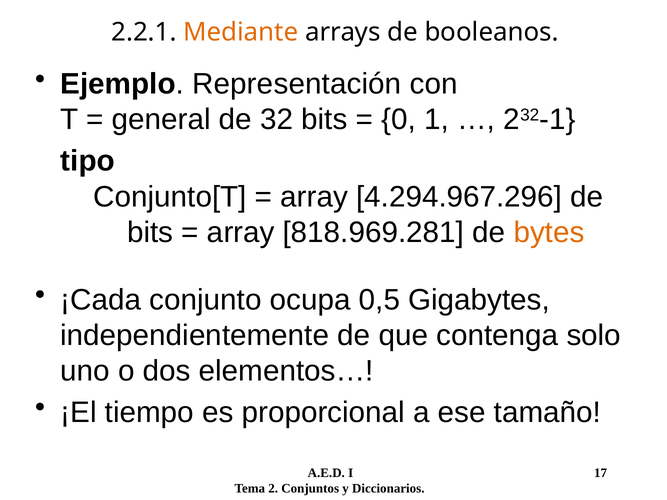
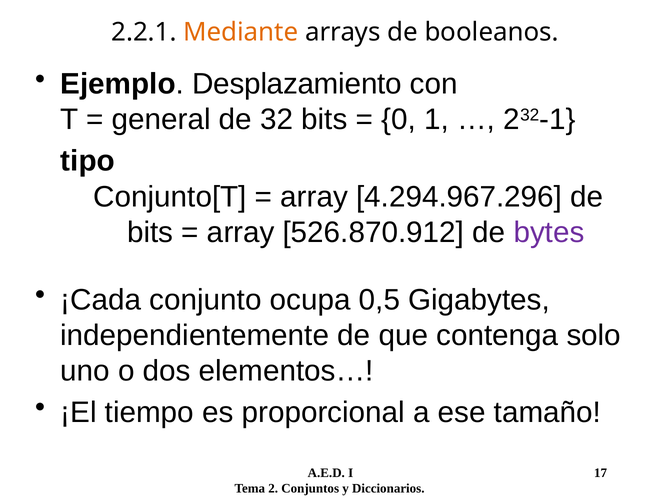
Representación: Representación -> Desplazamiento (297, 84)
818.969.281: 818.969.281 -> 526.870.912 (373, 232)
bytes colour: orange -> purple (549, 232)
